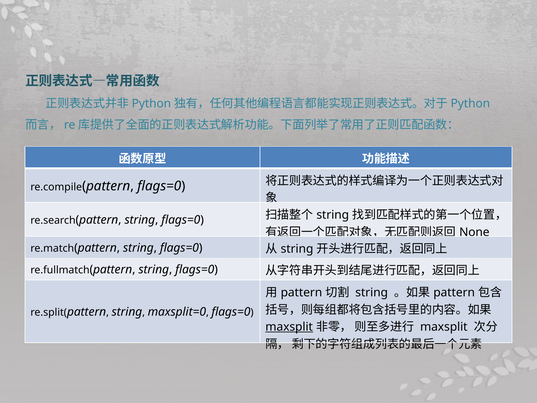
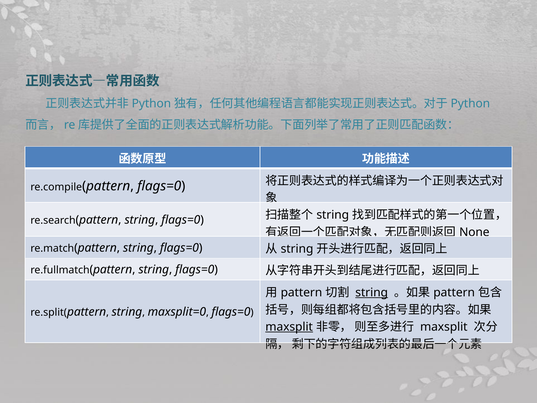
string underline: none -> present (372, 292)
